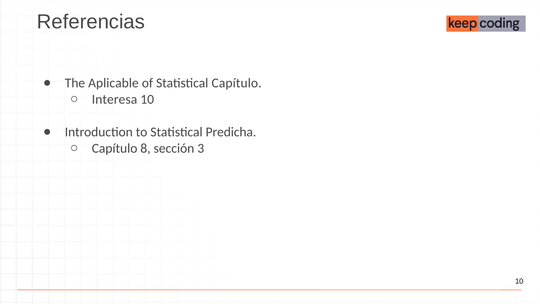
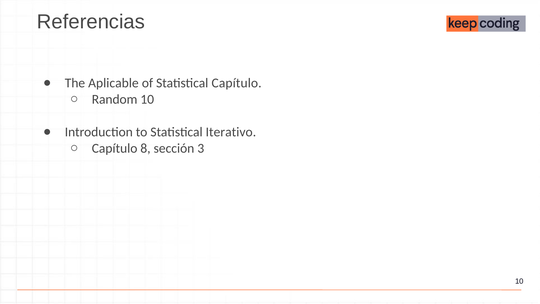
Interesa: Interesa -> Random (115, 99)
Predicha: Predicha -> Iterativo (231, 132)
